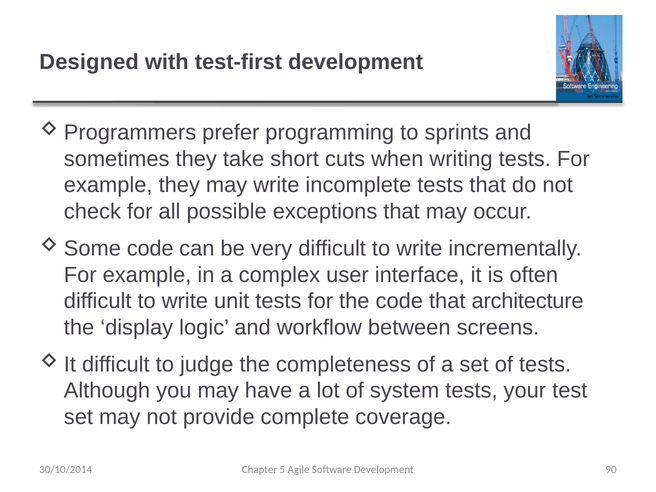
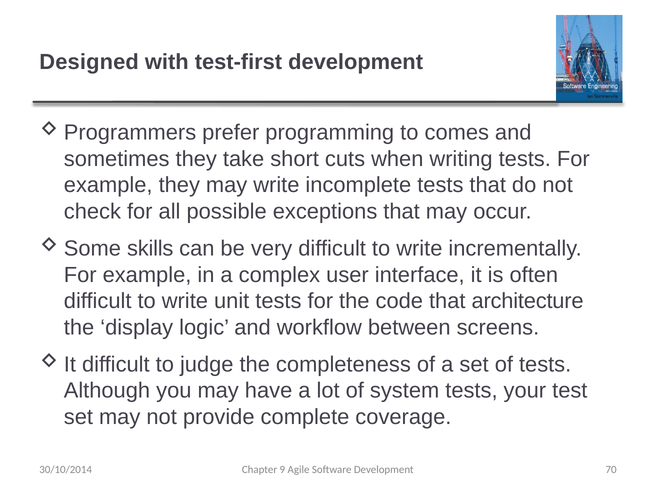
sprints: sprints -> comes (457, 133)
code: code -> skills (150, 249)
5: 5 -> 9 (282, 470)
90: 90 -> 70 (611, 470)
